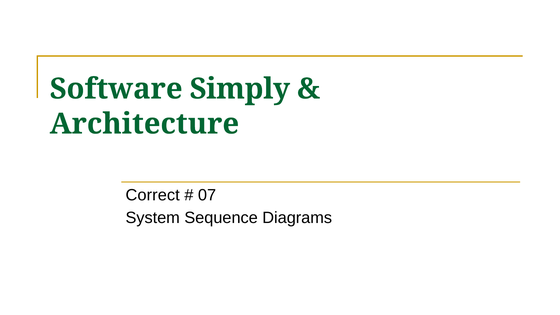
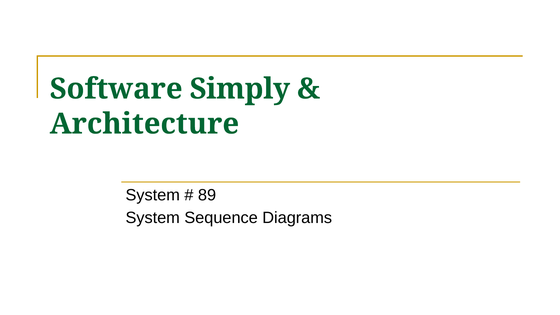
Correct: Correct -> System (153, 195)
07: 07 -> 89 (207, 195)
